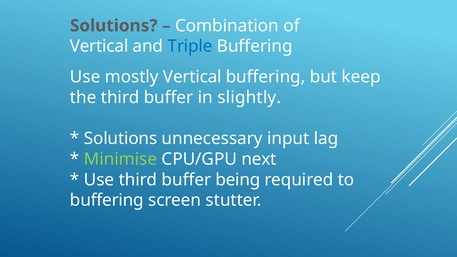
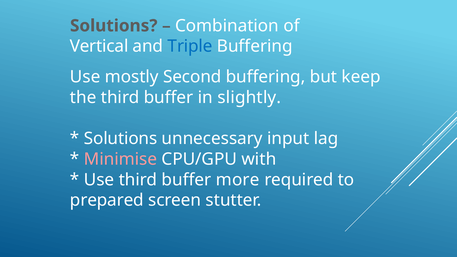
mostly Vertical: Vertical -> Second (192, 77)
Minimise colour: light green -> pink (120, 159)
next: next -> with (259, 159)
being: being -> more (238, 180)
buffering: buffering -> prepared (107, 200)
